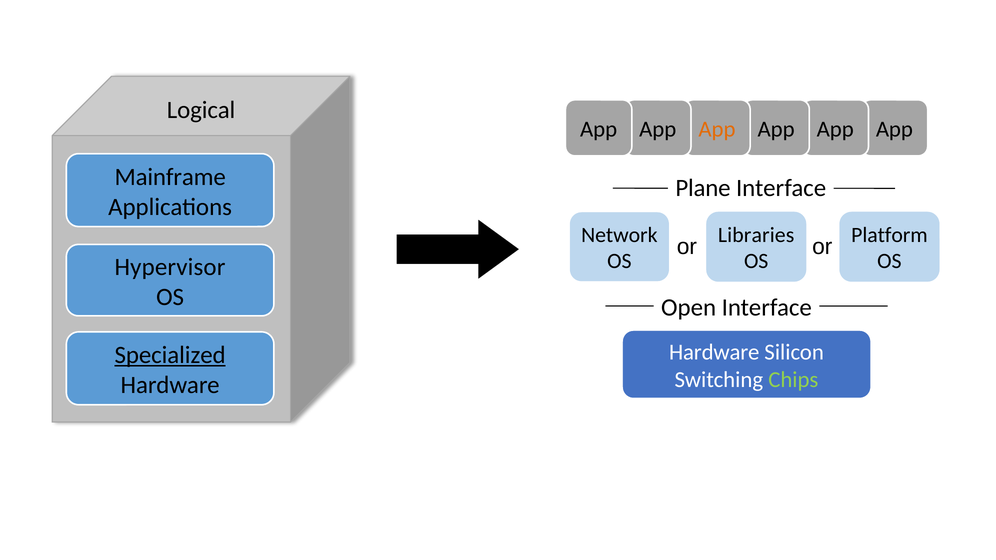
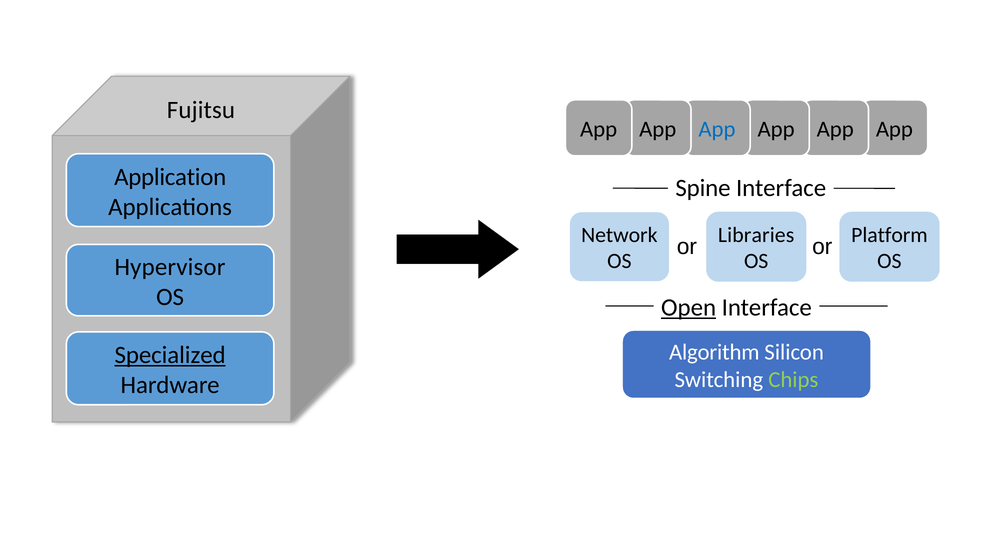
Logical: Logical -> Fujitsu (201, 110)
App colour: orange -> blue (717, 129)
Mainframe: Mainframe -> Application (170, 177)
Plane: Plane -> Spine (703, 188)
Open underline: none -> present (689, 308)
Hardware: Hardware -> Algorithm (714, 352)
